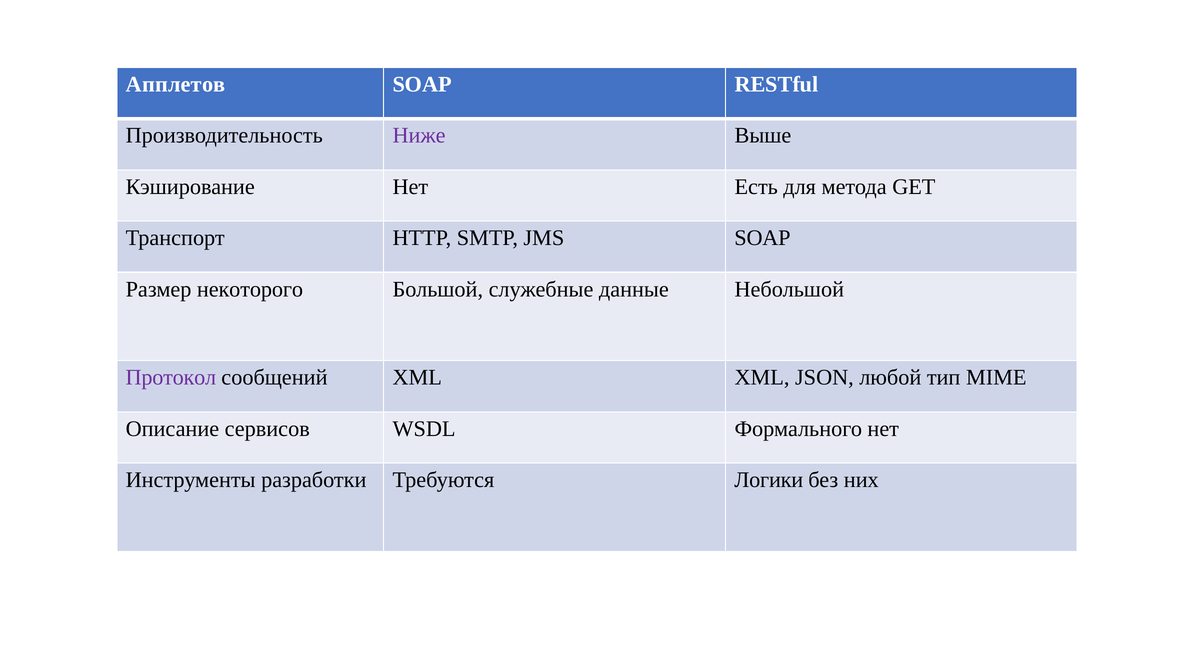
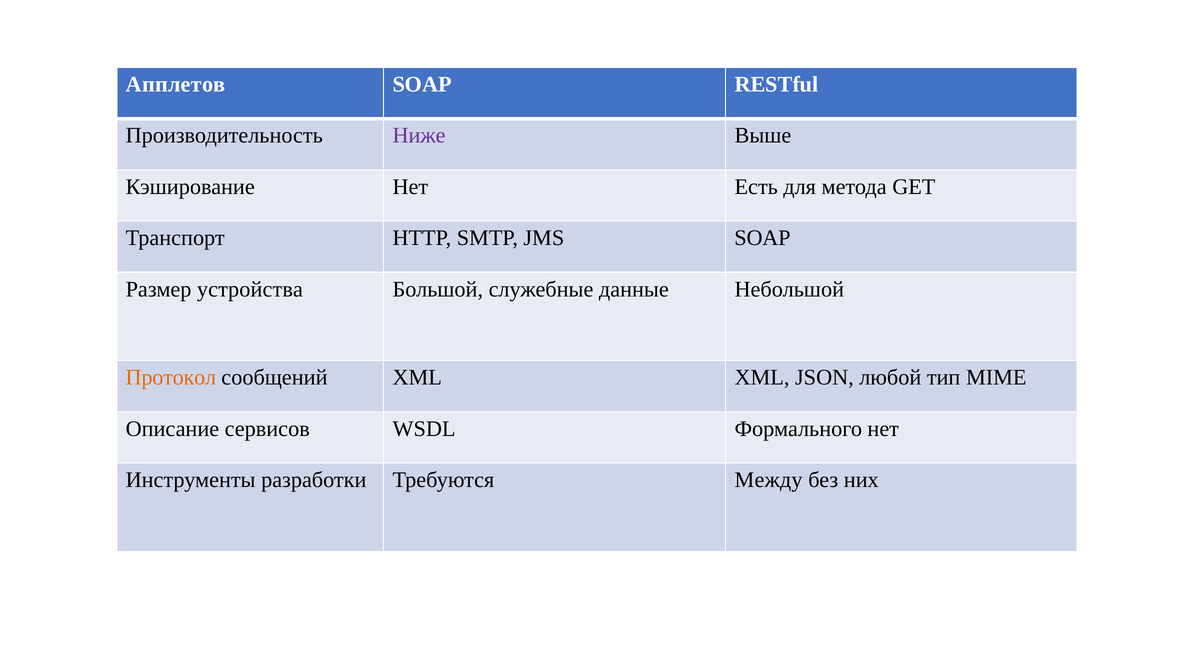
некоторого: некоторого -> устройства (250, 289)
Протокол colour: purple -> orange (171, 377)
Логики: Логики -> Между (769, 480)
